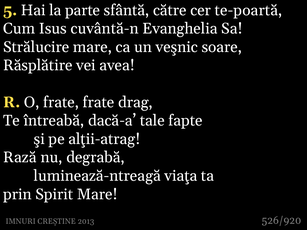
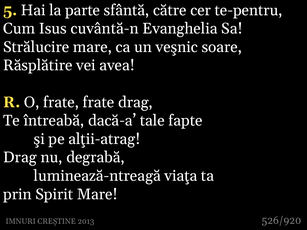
te-poartă: te-poartă -> te-pentru (249, 10)
Rază: Rază -> Drag (20, 158)
